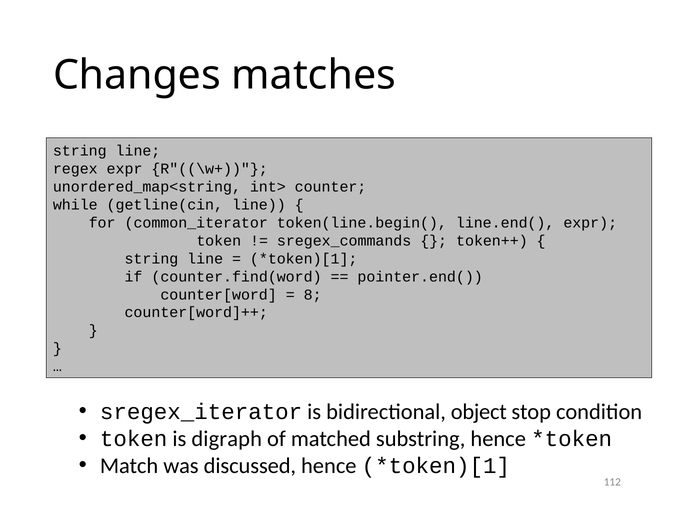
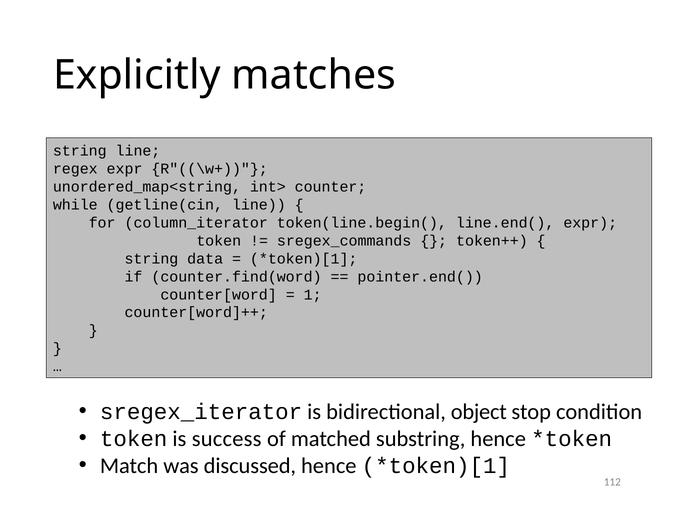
Changes: Changes -> Explicitly (137, 75)
common_iterator: common_iterator -> column_iterator (196, 223)
line: line -> data (205, 259)
8: 8 -> 1 (313, 295)
digraph: digraph -> success (227, 439)
